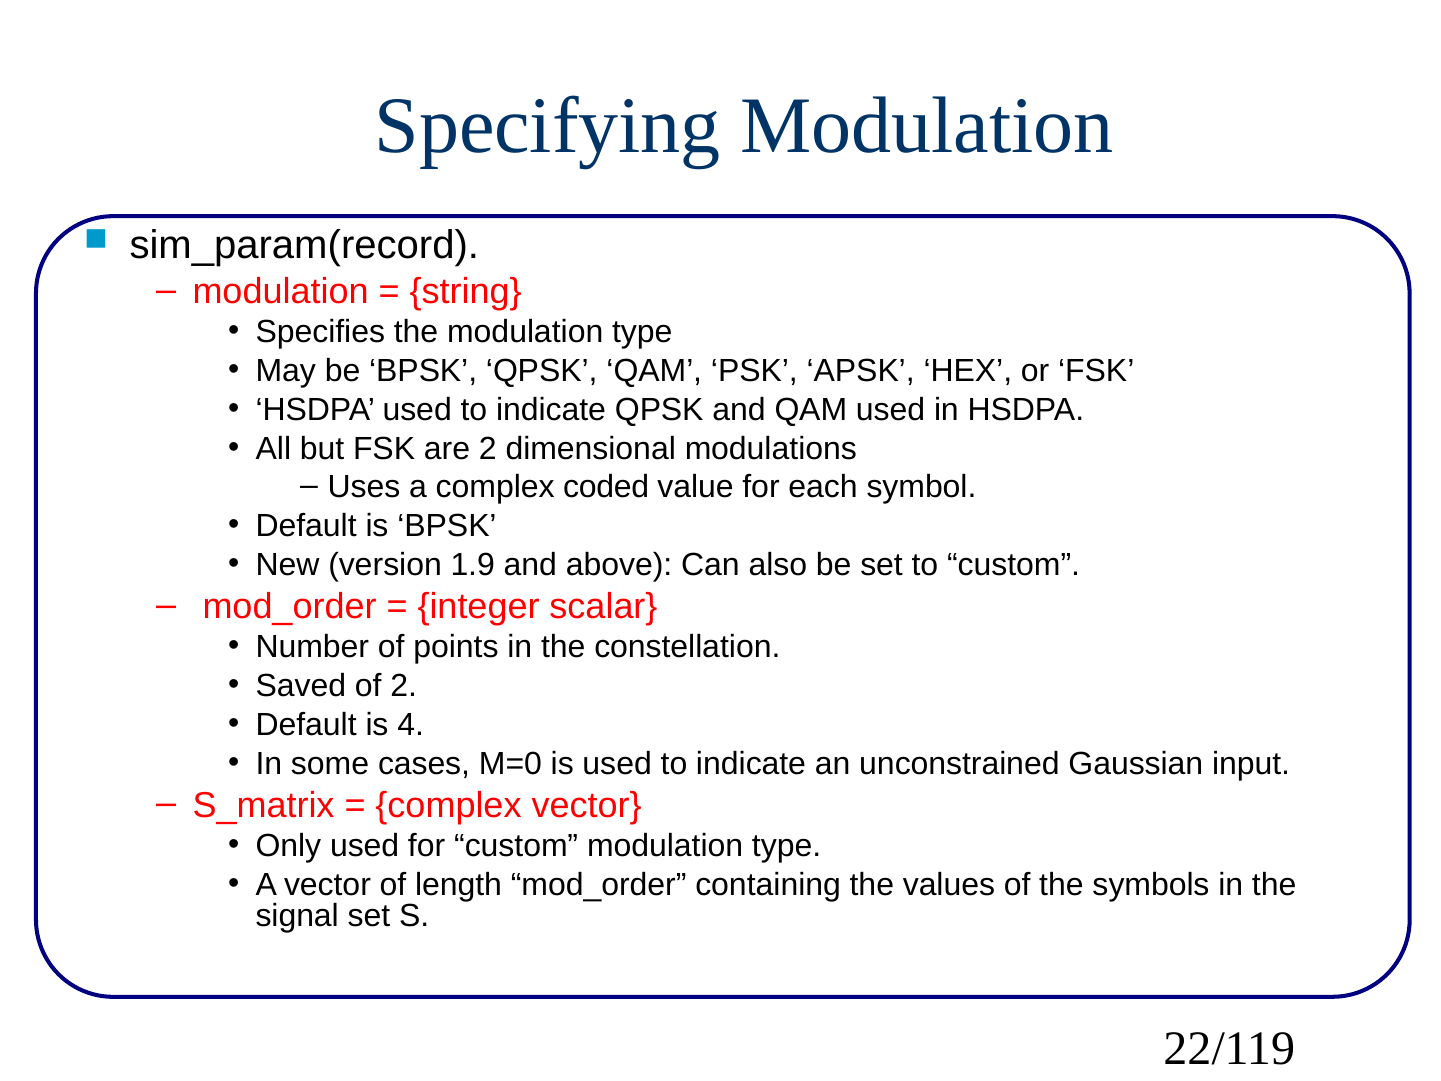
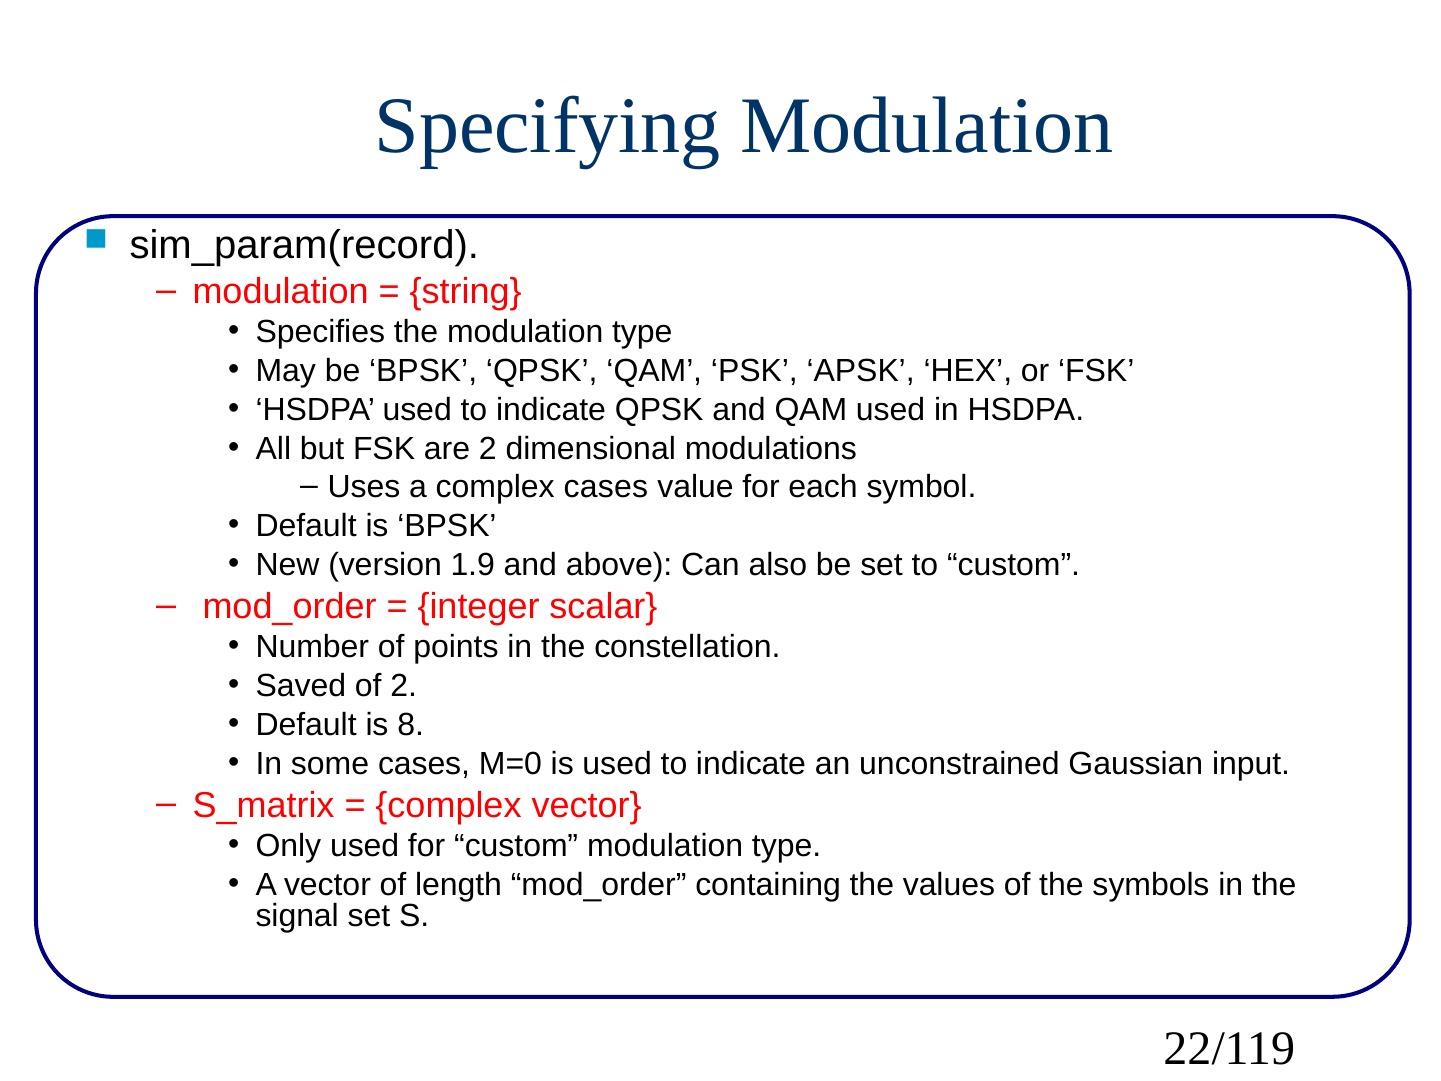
complex coded: coded -> cases (606, 487)
4: 4 -> 8 (411, 725)
